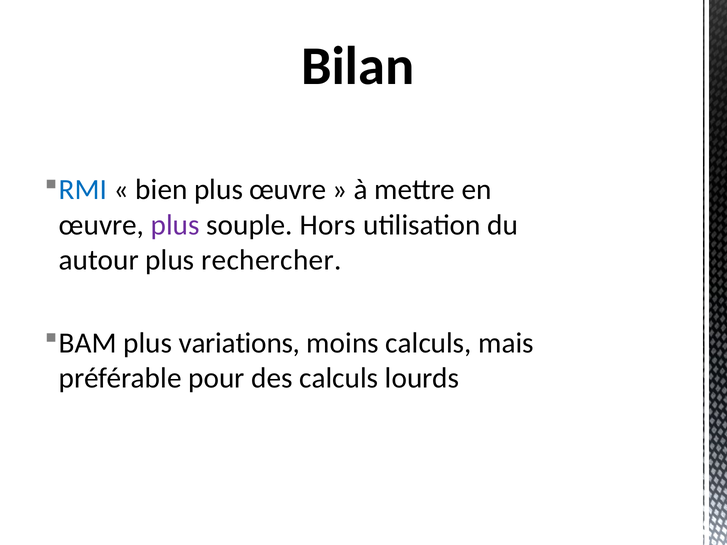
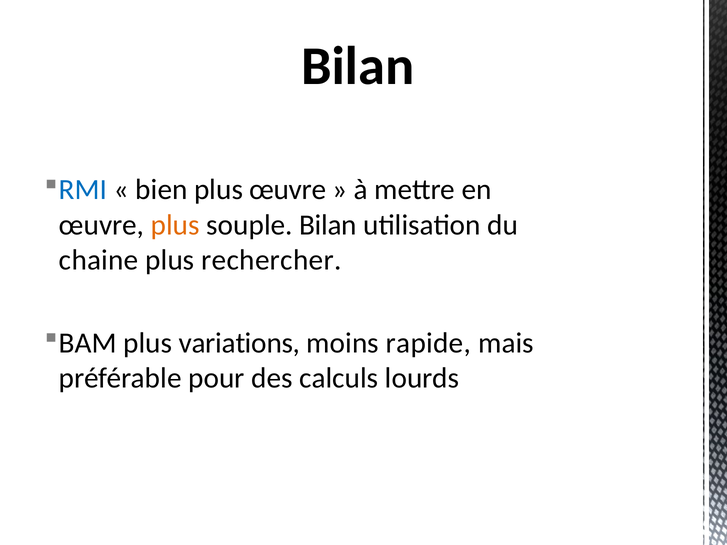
plus colour: purple -> orange (175, 225)
souple Hors: Hors -> Bilan (328, 225)
autour: autour -> chaine (99, 260)
moins calculs: calculs -> rapide (428, 343)
